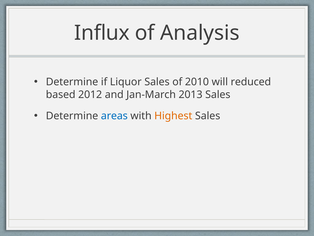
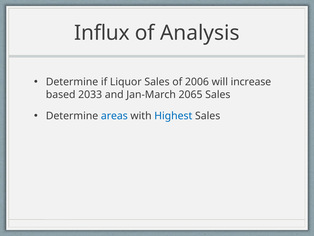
2010: 2010 -> 2006 (197, 82)
reduced: reduced -> increase (251, 82)
2012: 2012 -> 2033 (90, 94)
2013: 2013 -> 2065 (191, 94)
Highest colour: orange -> blue (173, 116)
